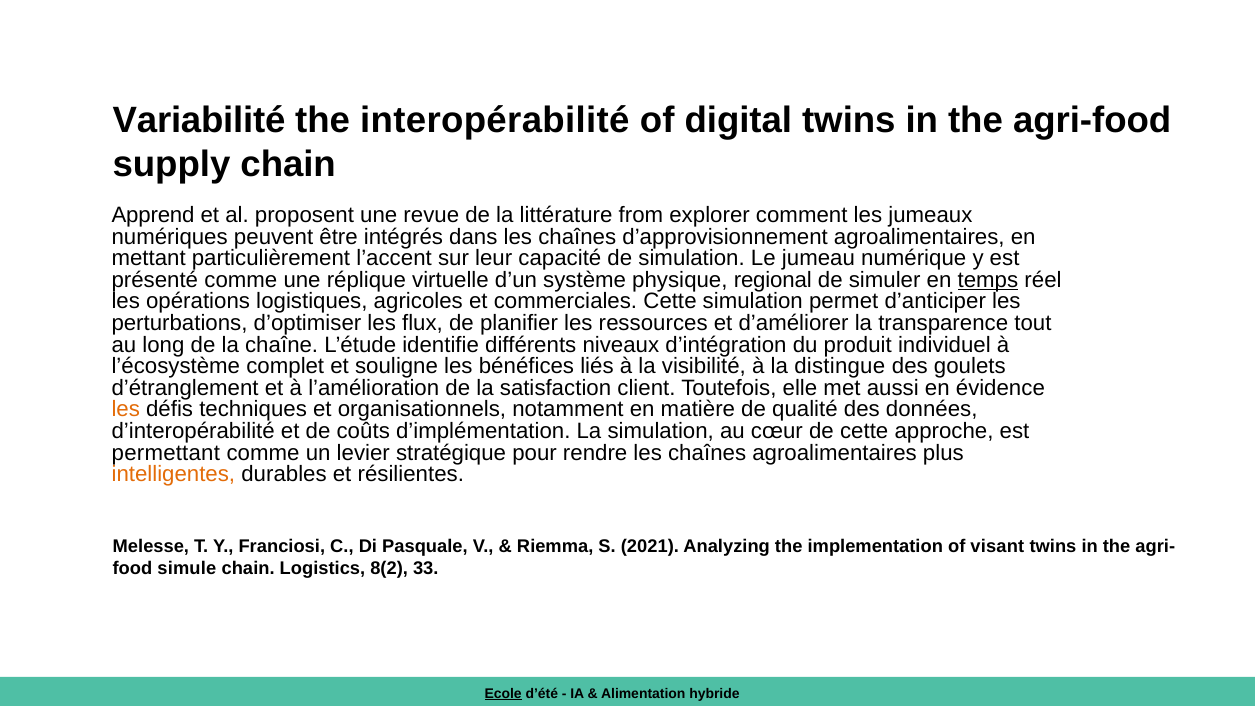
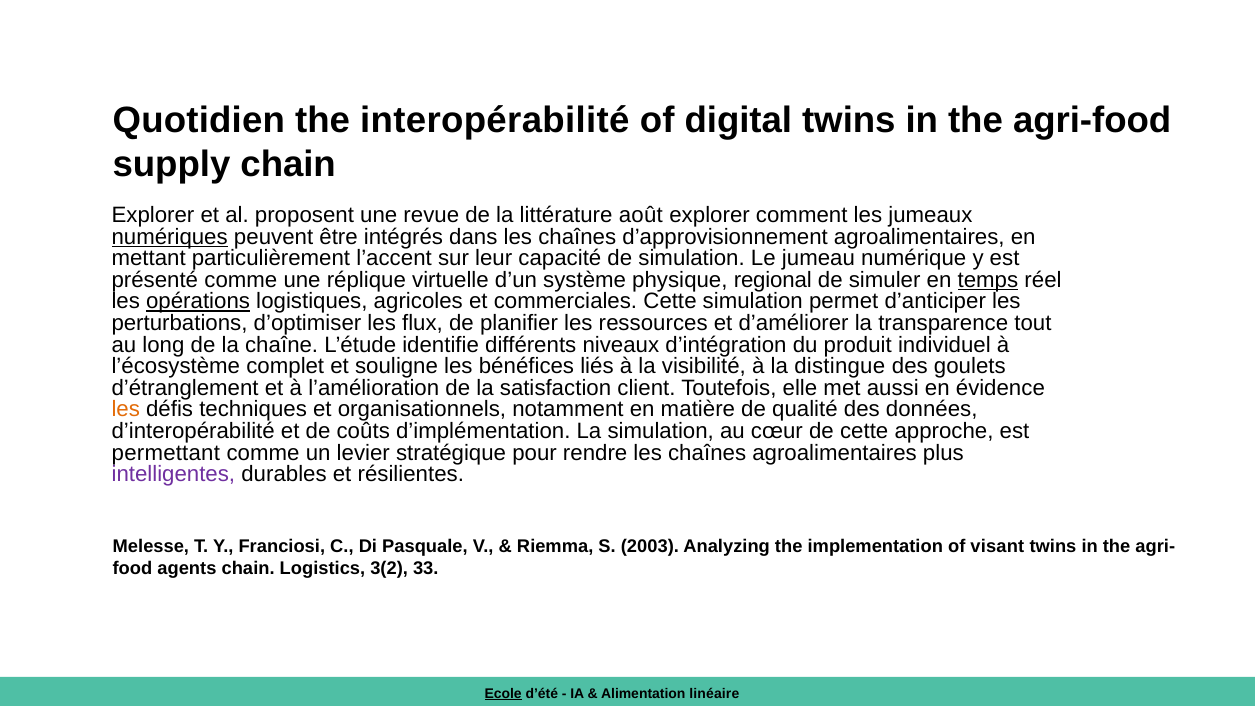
Variabilité: Variabilité -> Quotidien (199, 120)
Apprend: Apprend -> Explorer (153, 215)
from: from -> août (641, 215)
numériques underline: none -> present (170, 237)
opérations underline: none -> present (198, 302)
intelligentes colour: orange -> purple (173, 474)
2021: 2021 -> 2003 (650, 547)
simule: simule -> agents (187, 569)
8(2: 8(2 -> 3(2 (389, 569)
hybride: hybride -> linéaire (714, 694)
